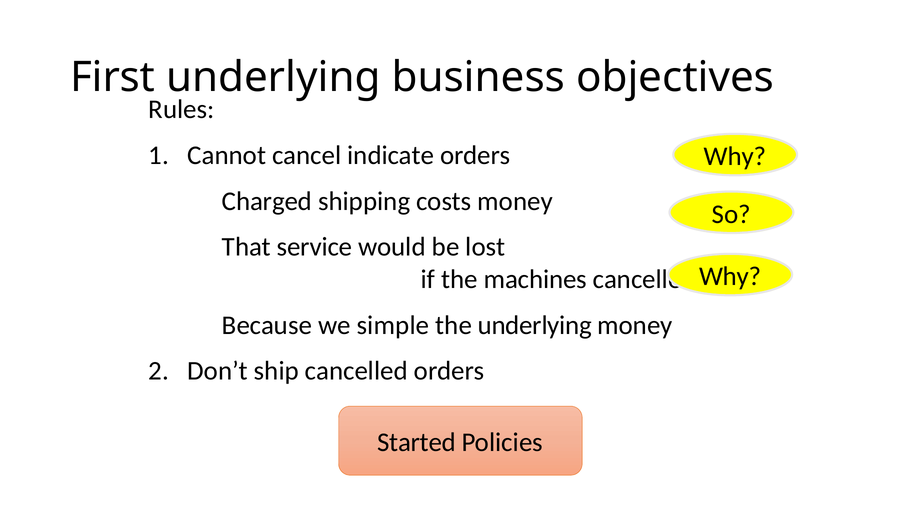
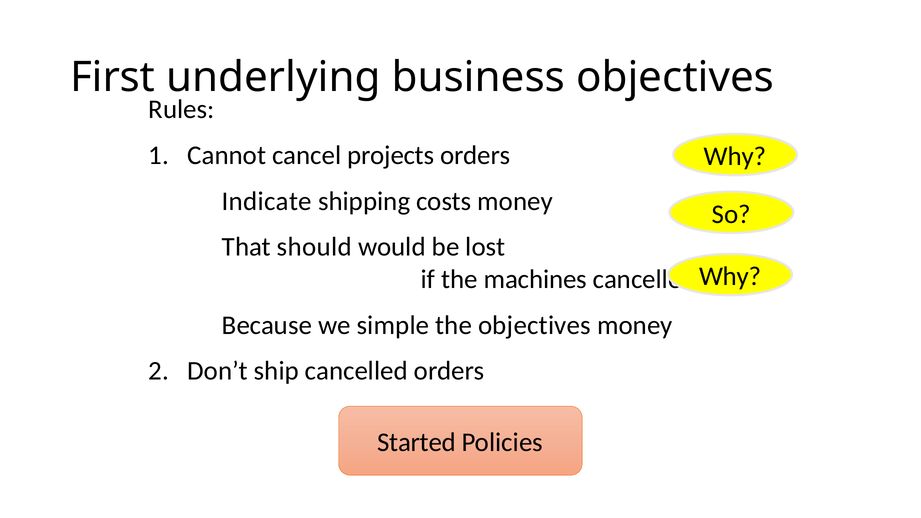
indicate: indicate -> projects (391, 155)
Charged: Charged -> Indicate (267, 201)
service: service -> should (314, 247)
the underlying: underlying -> objectives (535, 325)
